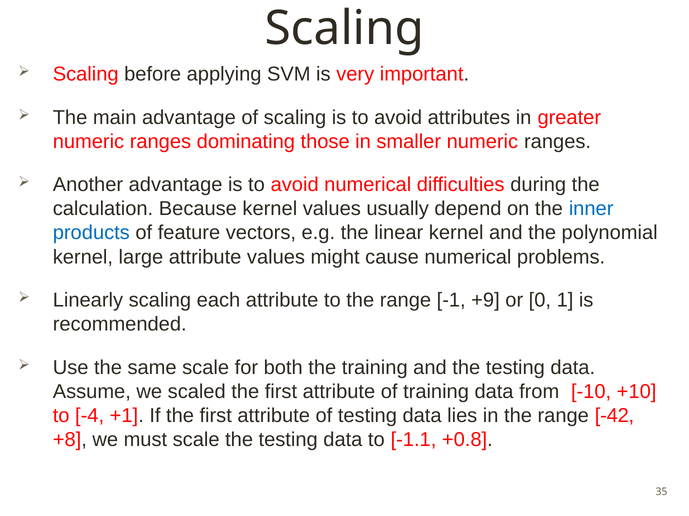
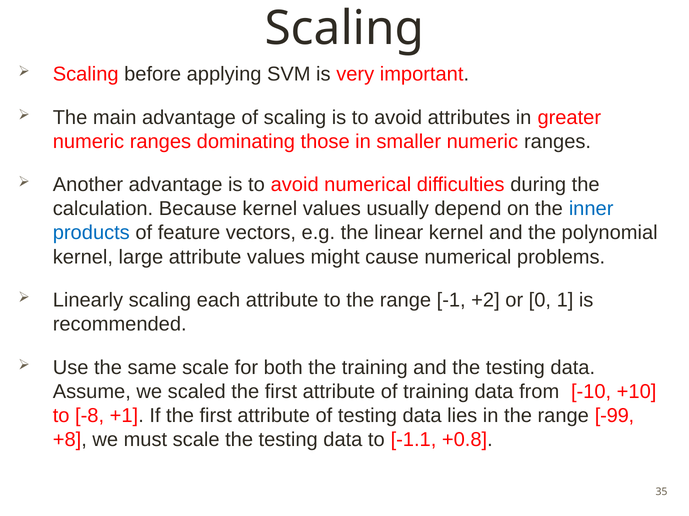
+9: +9 -> +2 (485, 301)
-4: -4 -> -8 (90, 416)
-42: -42 -> -99 (614, 416)
